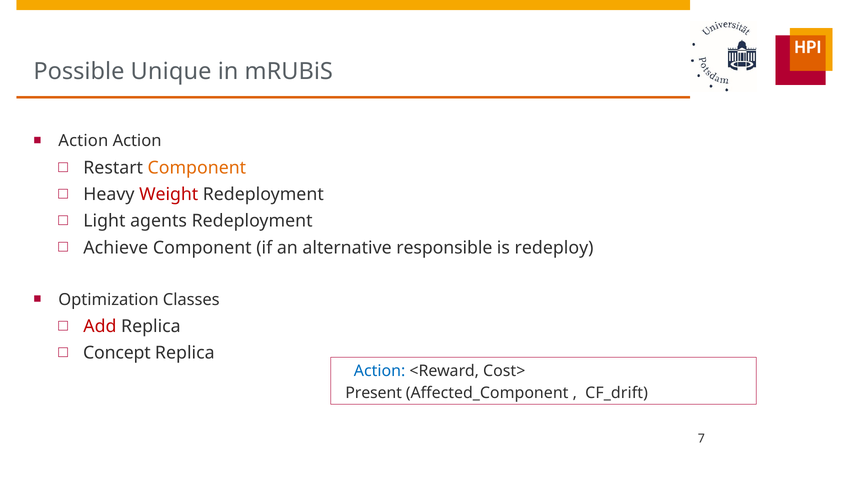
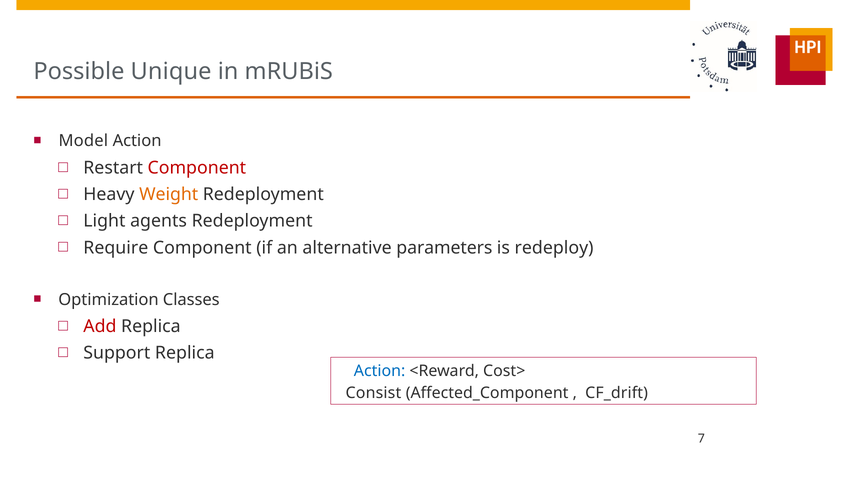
Action: Action -> Model (83, 141)
Component colour: orange -> red (197, 168)
Weight colour: red -> orange (169, 194)
Achieve: Achieve -> Require (116, 248)
responsible: responsible -> parameters (444, 248)
Concept: Concept -> Support (117, 353)
Present: Present -> Consist (373, 393)
